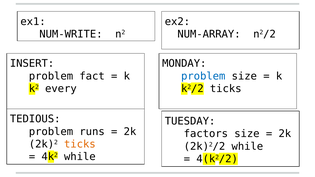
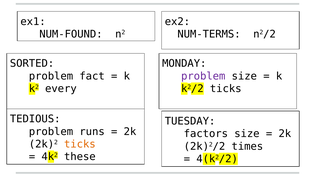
NUM-WRITE: NUM-WRITE -> NUM-FOUND (71, 34)
NUM-ARRAY: NUM-ARRAY -> NUM-TERMS (209, 34)
INSERT: INSERT -> SORTED (32, 64)
problem colour: blue -> purple (203, 76)
2k)2/2 while: while -> times (247, 147)
4k2 while: while -> these (80, 157)
